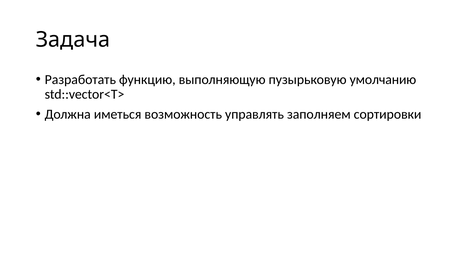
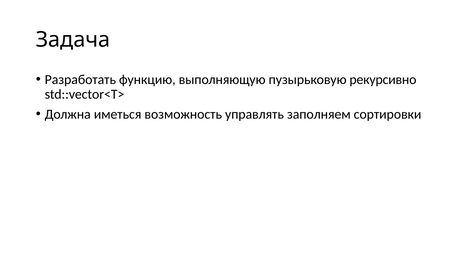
умолчанию: умолчанию -> рекурсивно (383, 80)
